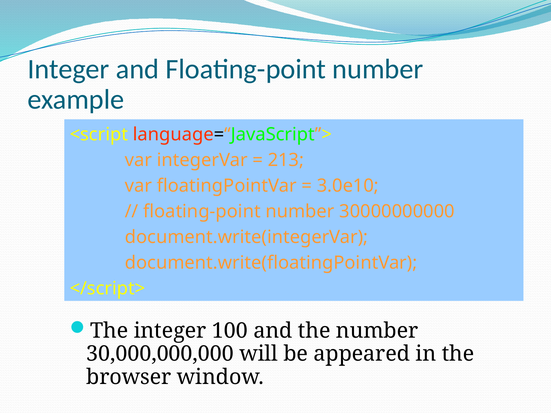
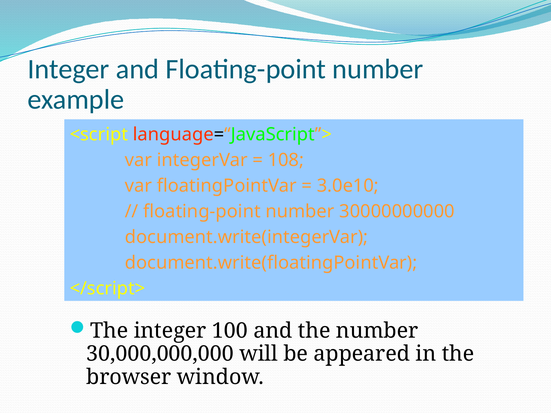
213: 213 -> 108 (286, 160)
